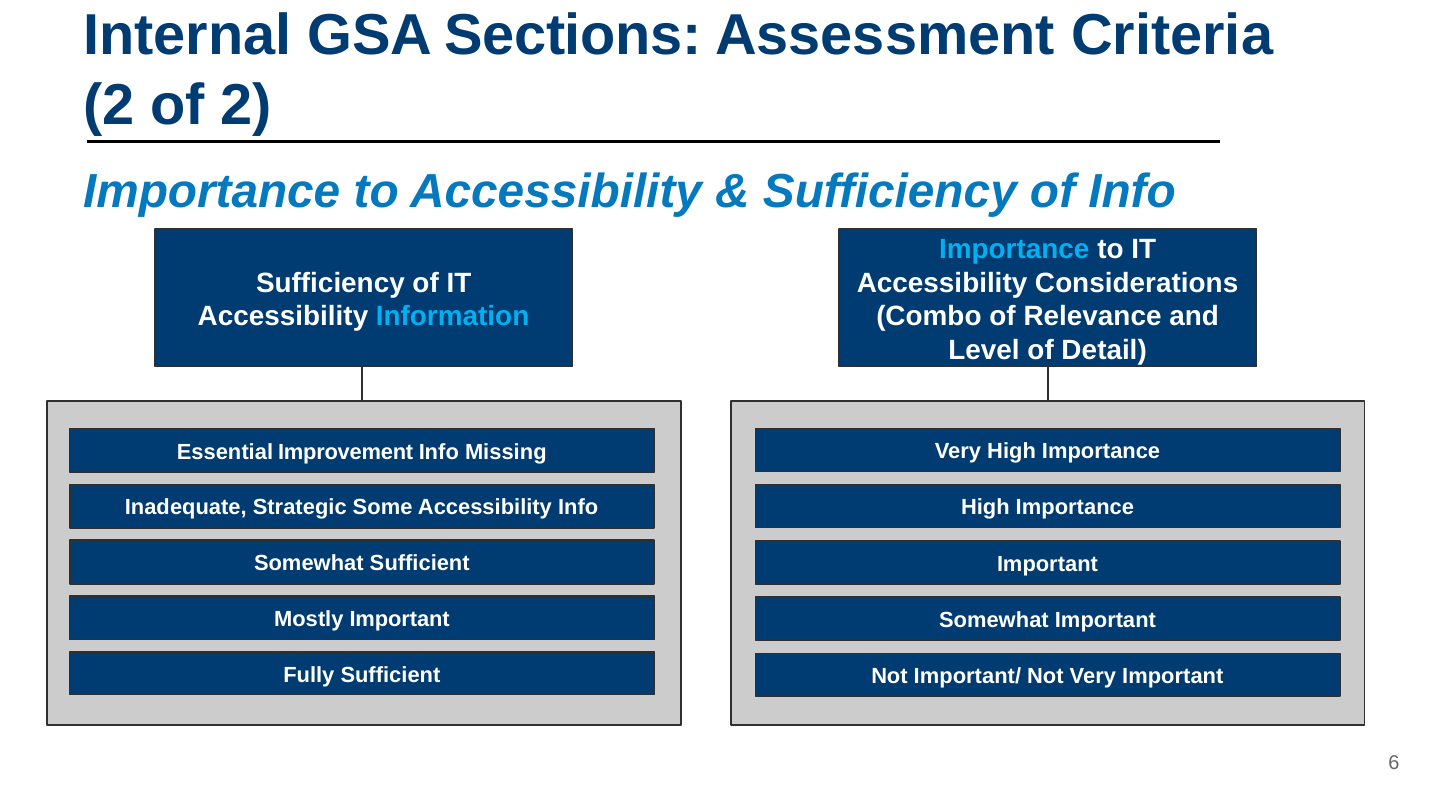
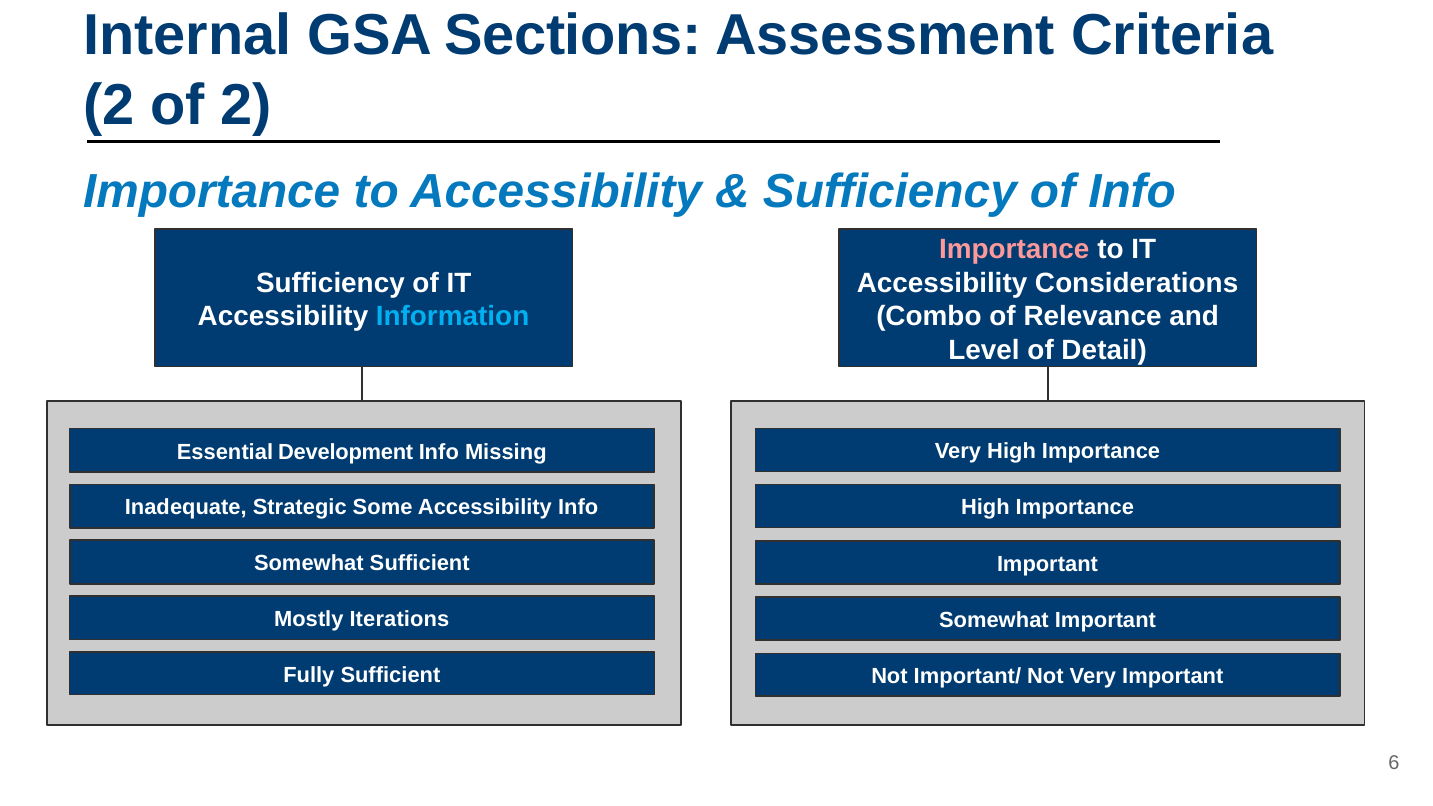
Importance colour: light blue -> pink (1014, 250)
Improvement: Improvement -> Development (346, 452)
Mostly Important: Important -> Iterations (399, 619)
